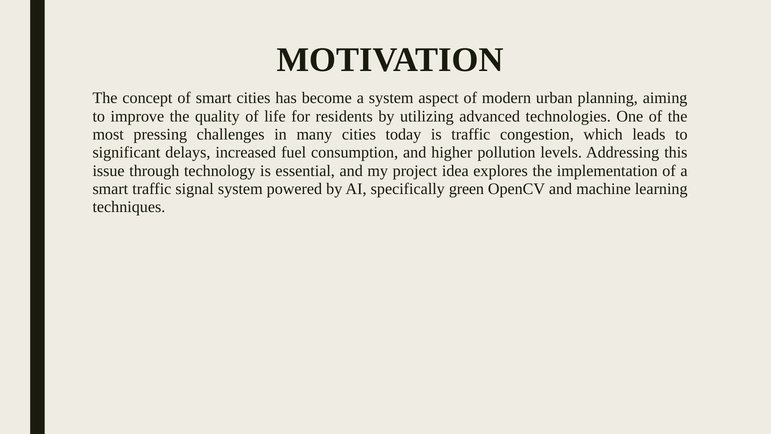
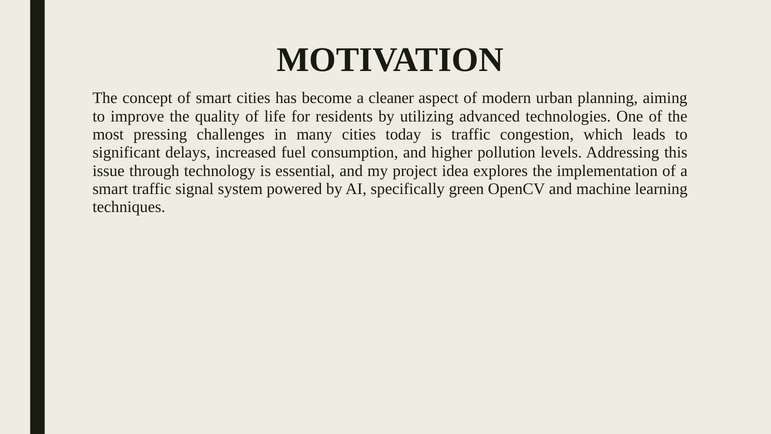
a system: system -> cleaner (391, 98)
